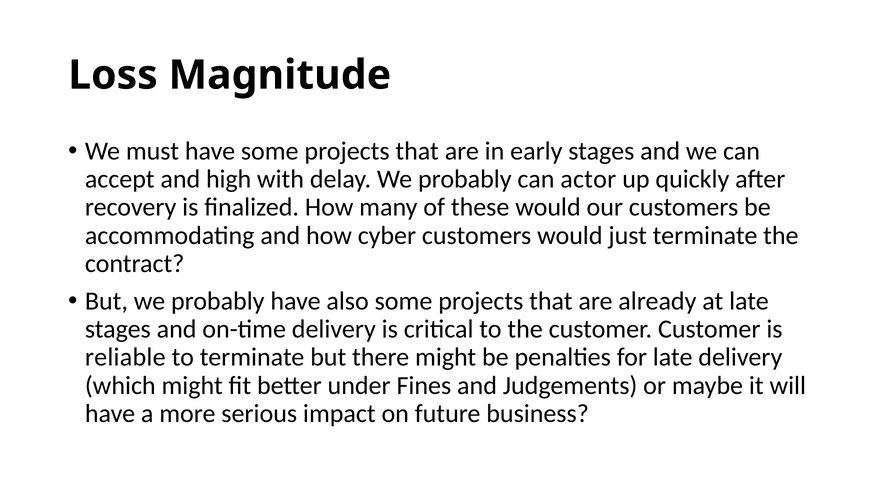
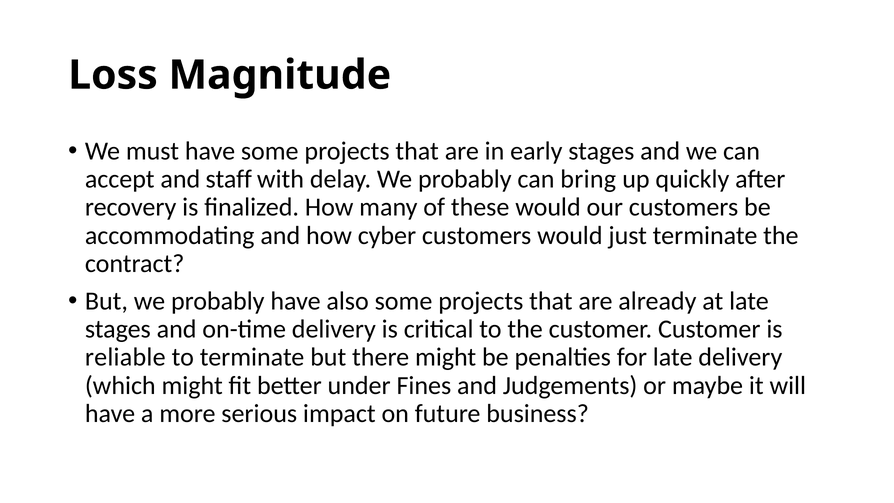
high: high -> staff (229, 179)
actor: actor -> bring (588, 179)
